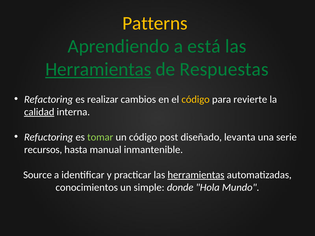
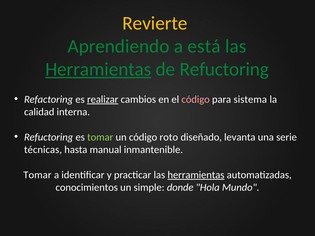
Patterns: Patterns -> Revierte (155, 23)
de Respuestas: Respuestas -> Refuctoring (224, 69)
realizar underline: none -> present (103, 99)
código colour: yellow -> pink (196, 99)
revierte: revierte -> sistema (250, 99)
calidad underline: present -> none (39, 112)
post: post -> roto (169, 137)
recursos: recursos -> técnicas (43, 150)
Source: Source -> Tomar (37, 175)
